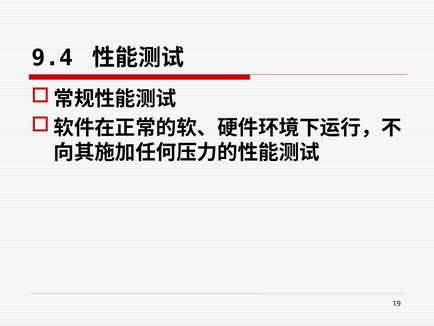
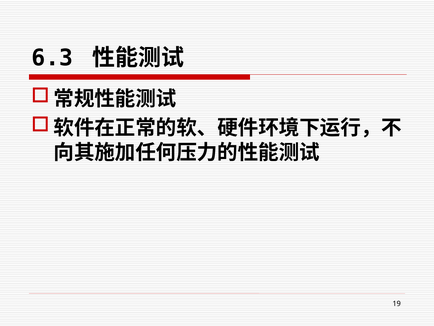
9.4: 9.4 -> 6.3 (52, 58)
